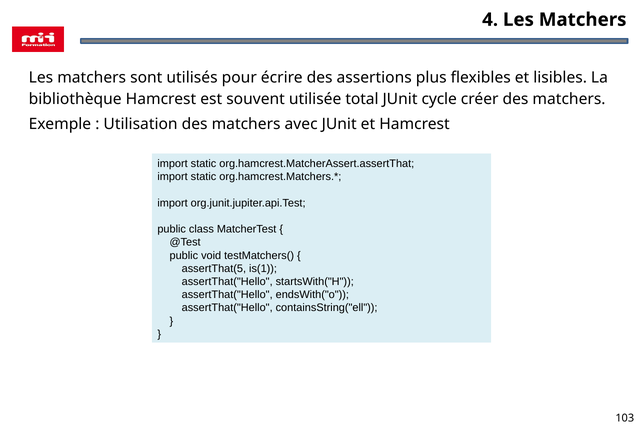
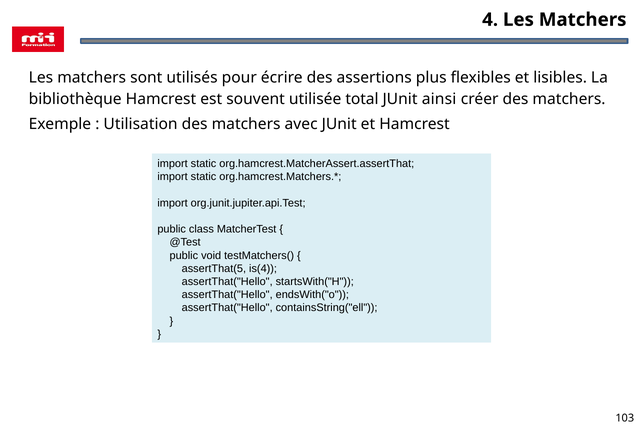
cycle: cycle -> ainsi (439, 99)
is(1: is(1 -> is(4 (263, 268)
